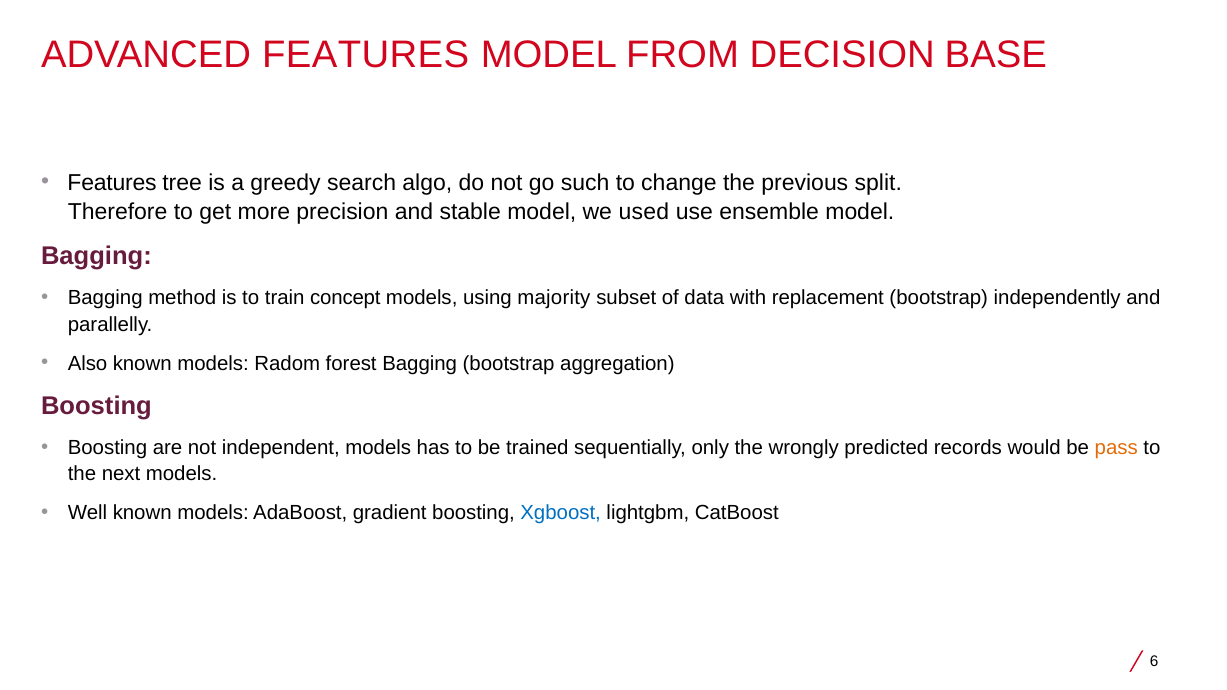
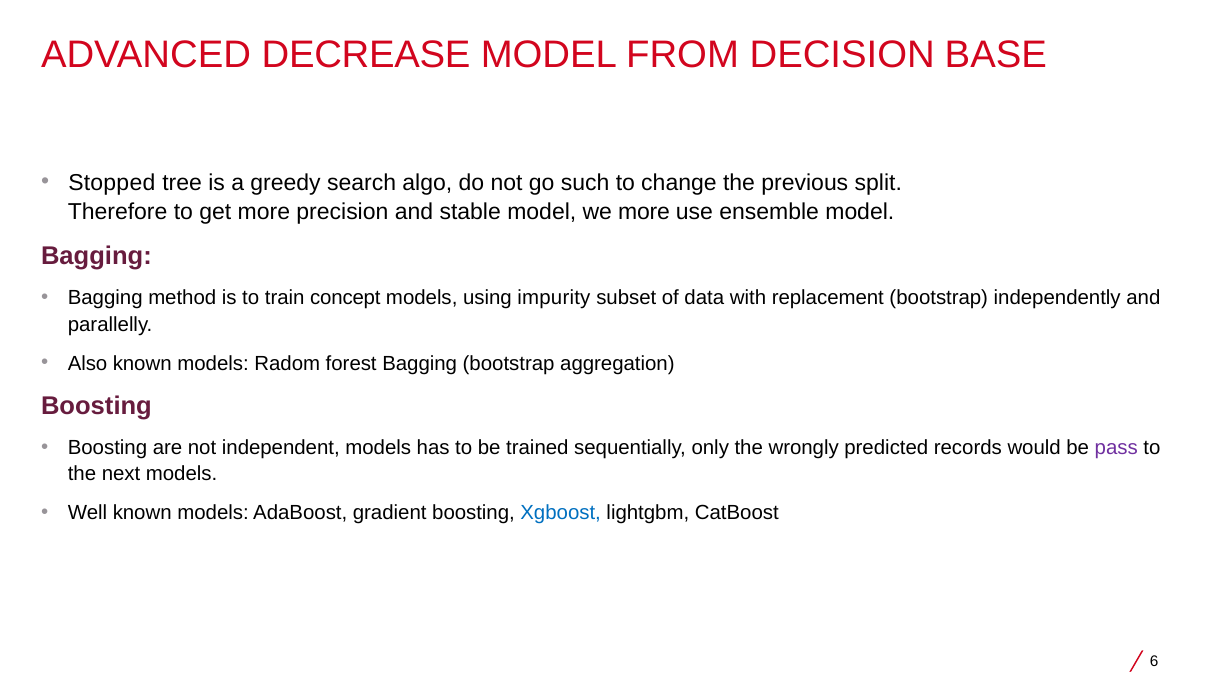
ADVANCED FEATURES: FEATURES -> DECREASE (366, 55)
Features: Features -> Stopped (112, 183)
we used: used -> more (644, 212)
majority: majority -> impurity (554, 298)
pass colour: orange -> purple (1116, 448)
